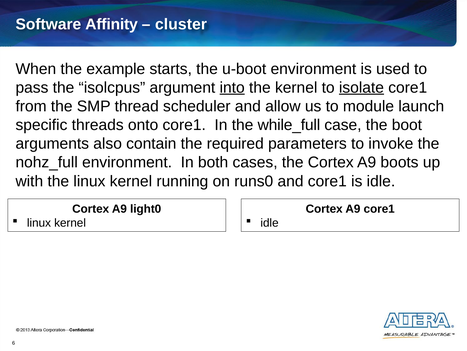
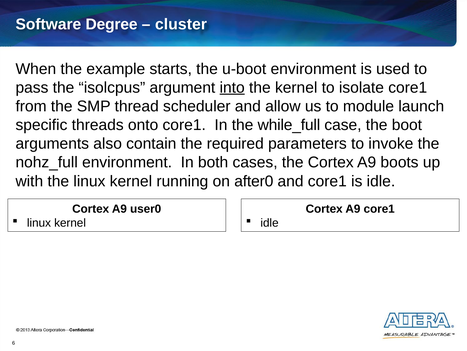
Affinity: Affinity -> Degree (112, 24)
isolate underline: present -> none (361, 87)
runs0: runs0 -> after0 (254, 181)
light0: light0 -> user0 (146, 209)
